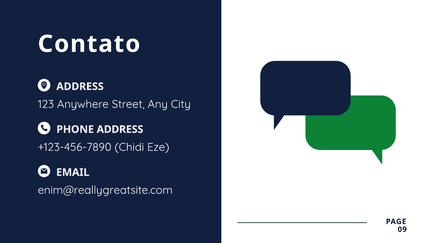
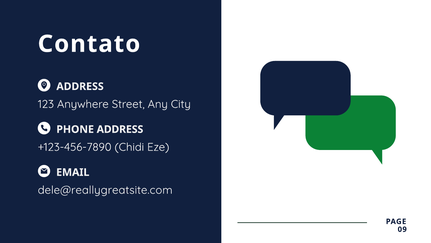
enim@reallygreatsite.com: enim@reallygreatsite.com -> dele@reallygreatsite.com (105, 190)
